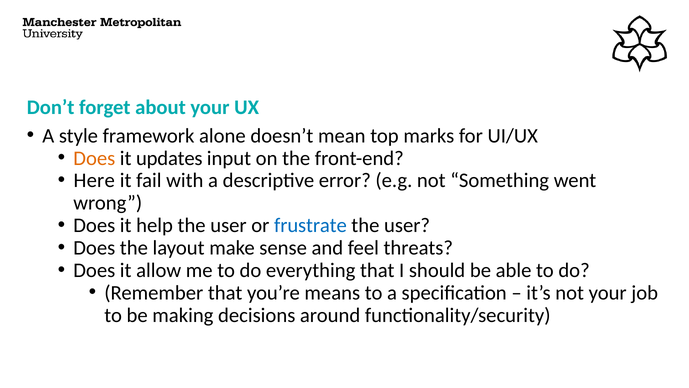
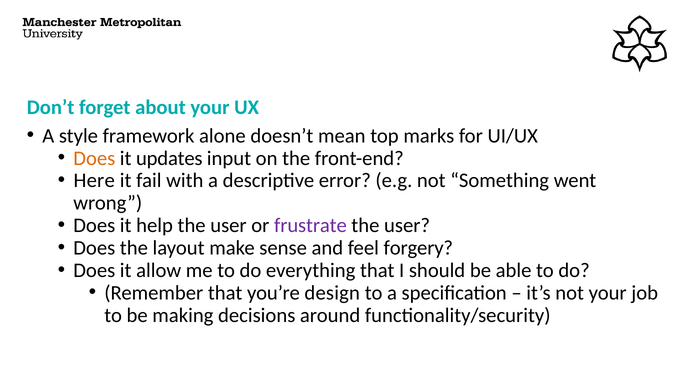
frustrate colour: blue -> purple (310, 225)
threats: threats -> forgery (418, 248)
means: means -> design (332, 292)
